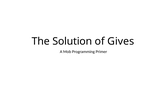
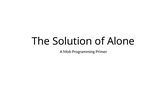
Gives: Gives -> Alone (121, 41)
